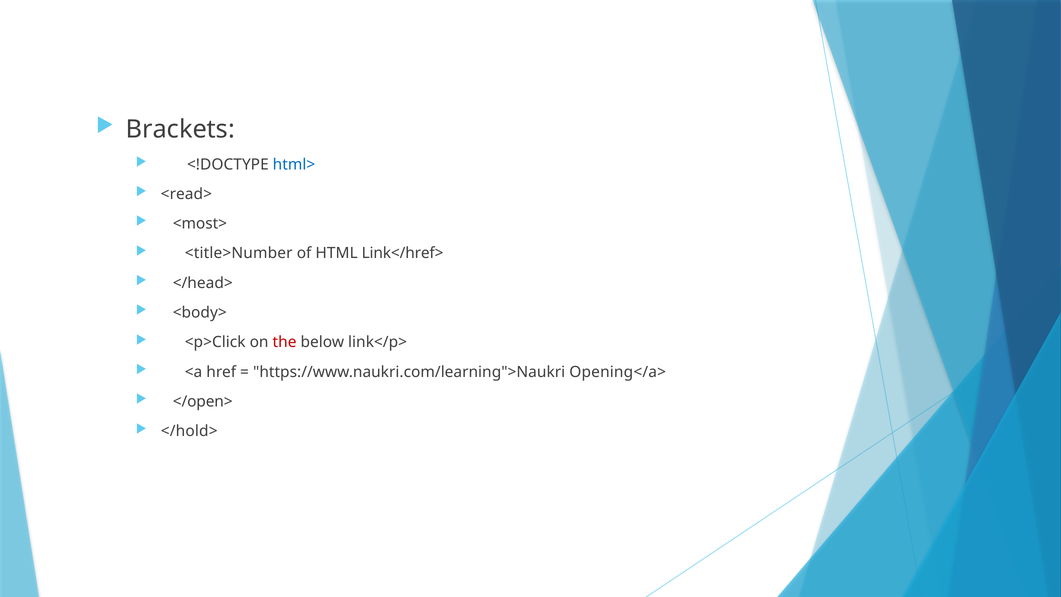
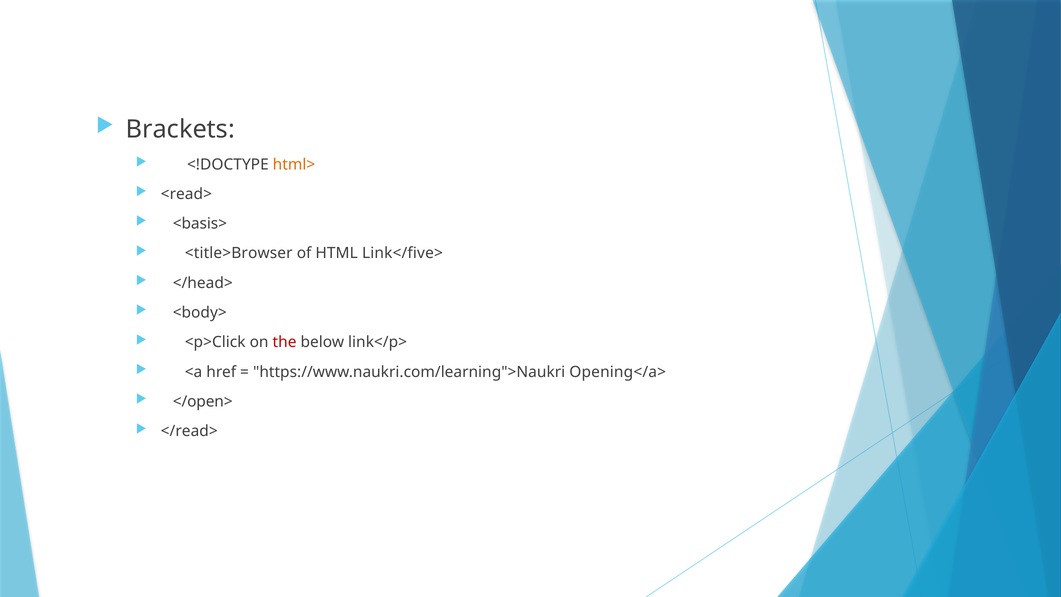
html> colour: blue -> orange (294, 164)
<most>: <most> -> <basis> (200, 224)
<title>Number: <title>Number -> <title>Browser (239, 253)
Link</href>: Link</href> -> Link</five> (402, 253)
</hold>: </hold> -> </read> (189, 431)
